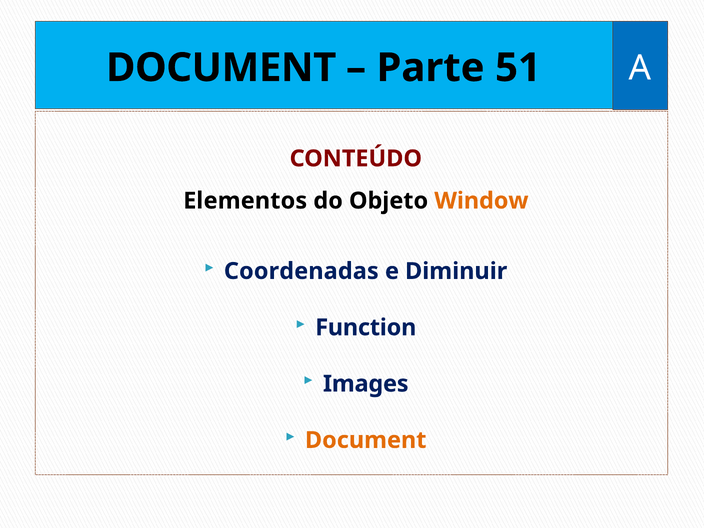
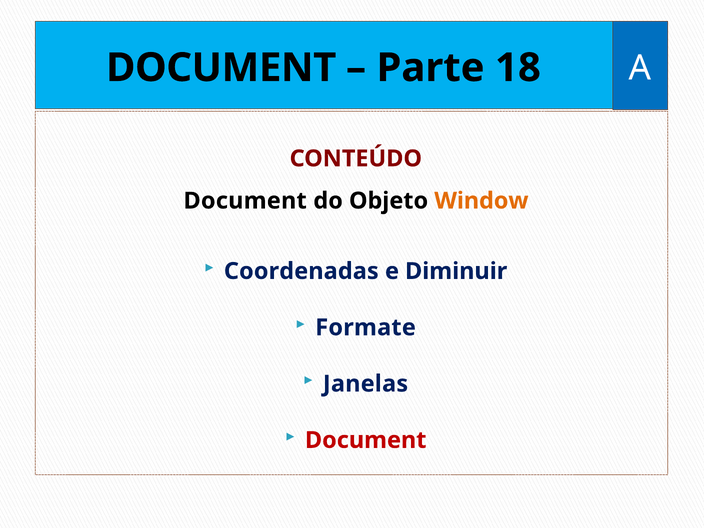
51: 51 -> 18 (518, 68)
Elementos: Elementos -> Document (245, 201)
Function: Function -> Formate (366, 328)
Images: Images -> Janelas (366, 384)
Document colour: orange -> red (366, 440)
